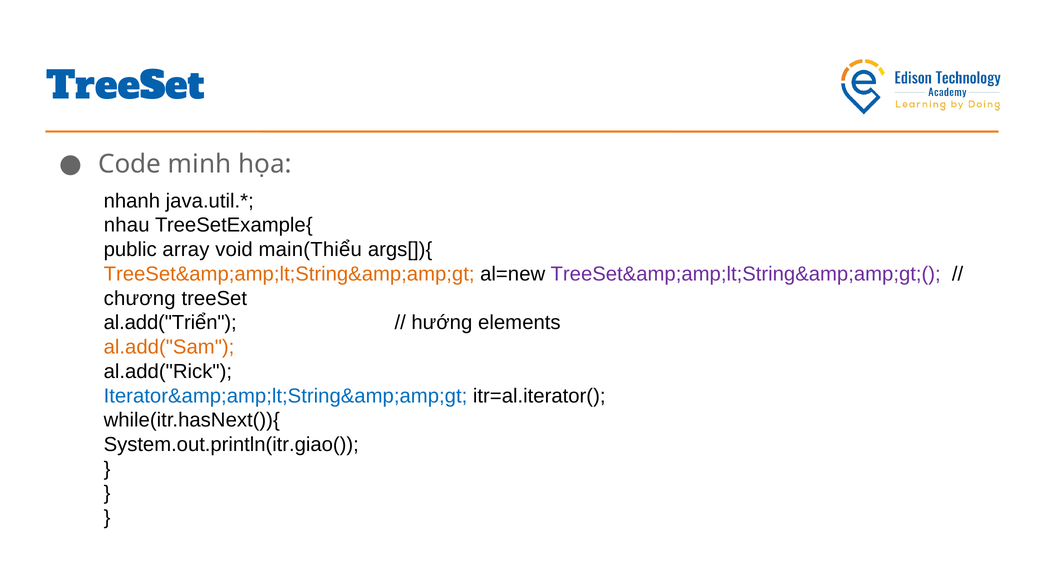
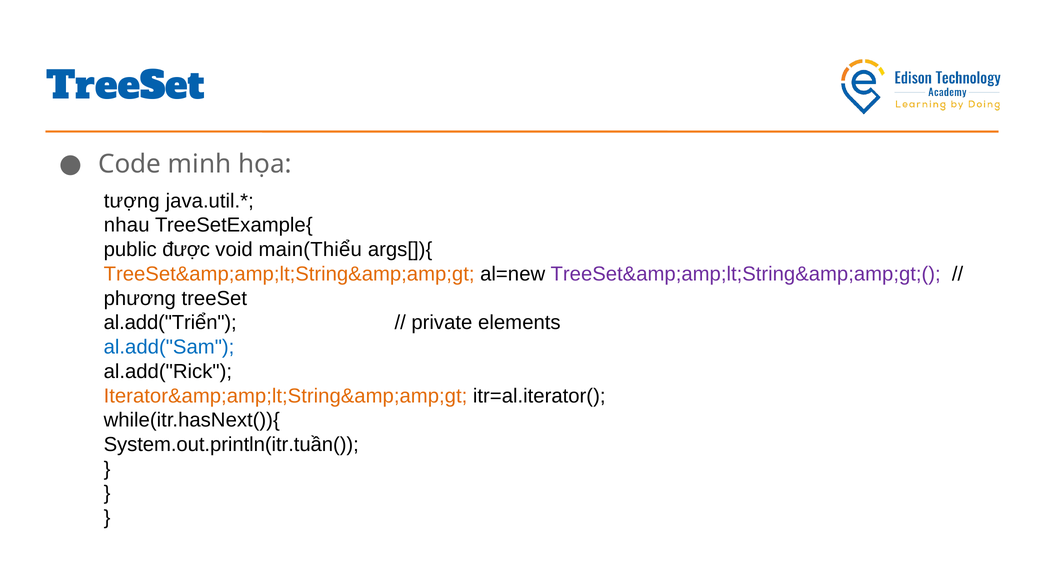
nhanh: nhanh -> tượng (132, 201)
array: array -> được (186, 250)
chương: chương -> phương (140, 299)
hướng: hướng -> private (442, 323)
al.add("Sam colour: orange -> blue (169, 347)
Iterator&amp;amp;lt;String&amp;amp;gt colour: blue -> orange (285, 396)
System.out.println(itr.giao(: System.out.println(itr.giao( -> System.out.println(itr.tuần( (231, 445)
